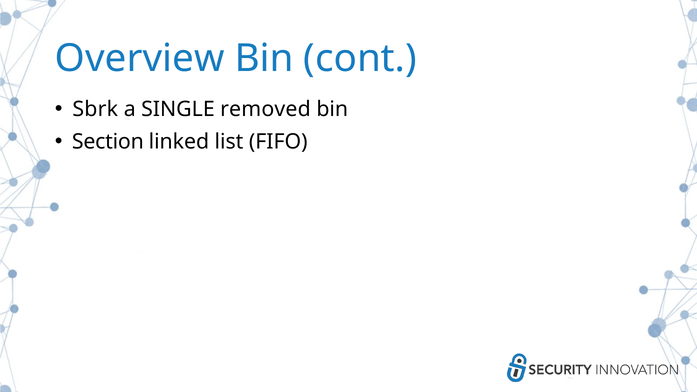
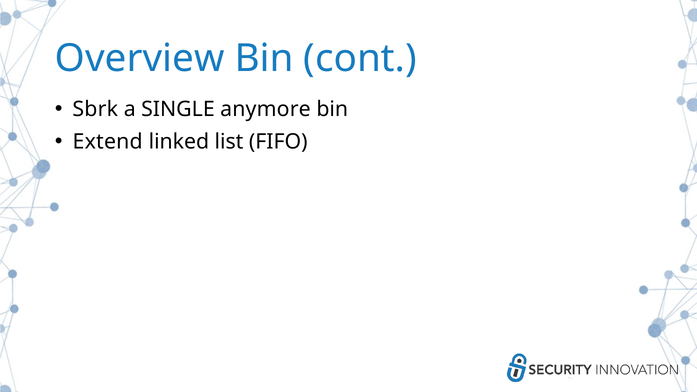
removed: removed -> anymore (265, 109)
Section: Section -> Extend (108, 142)
